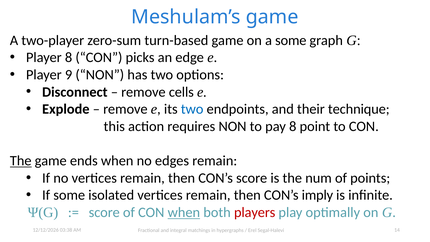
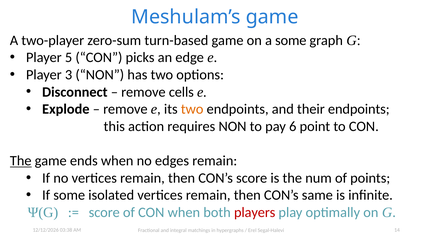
Player 8: 8 -> 5 (69, 58)
9: 9 -> 3 (69, 75)
two colour: blue -> orange (192, 109)
their technique: technique -> endpoints (359, 109)
pay 8: 8 -> 6 (293, 126)
imply: imply -> same (317, 195)
when underline: present -> none (184, 212)
